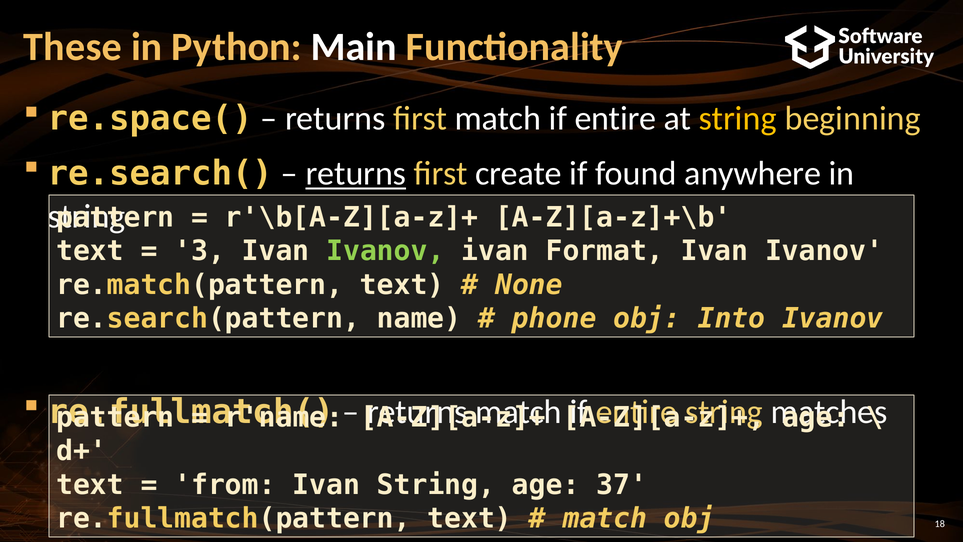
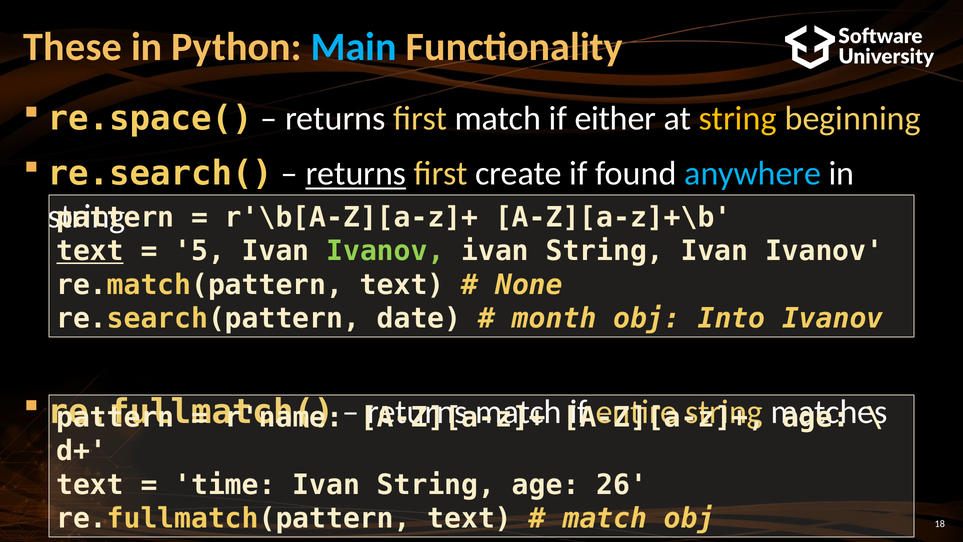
Main colour: white -> light blue (354, 47)
first match if entire: entire -> either (615, 119)
anywhere colour: white -> light blue (753, 174)
text underline: none -> present (90, 251)
3: 3 -> 5 (200, 251)
Format: Format -> String (605, 251)
name: name -> date (419, 318)
phone: phone -> month (554, 318)
from: from -> time (225, 485)
37: 37 -> 26 (622, 485)
